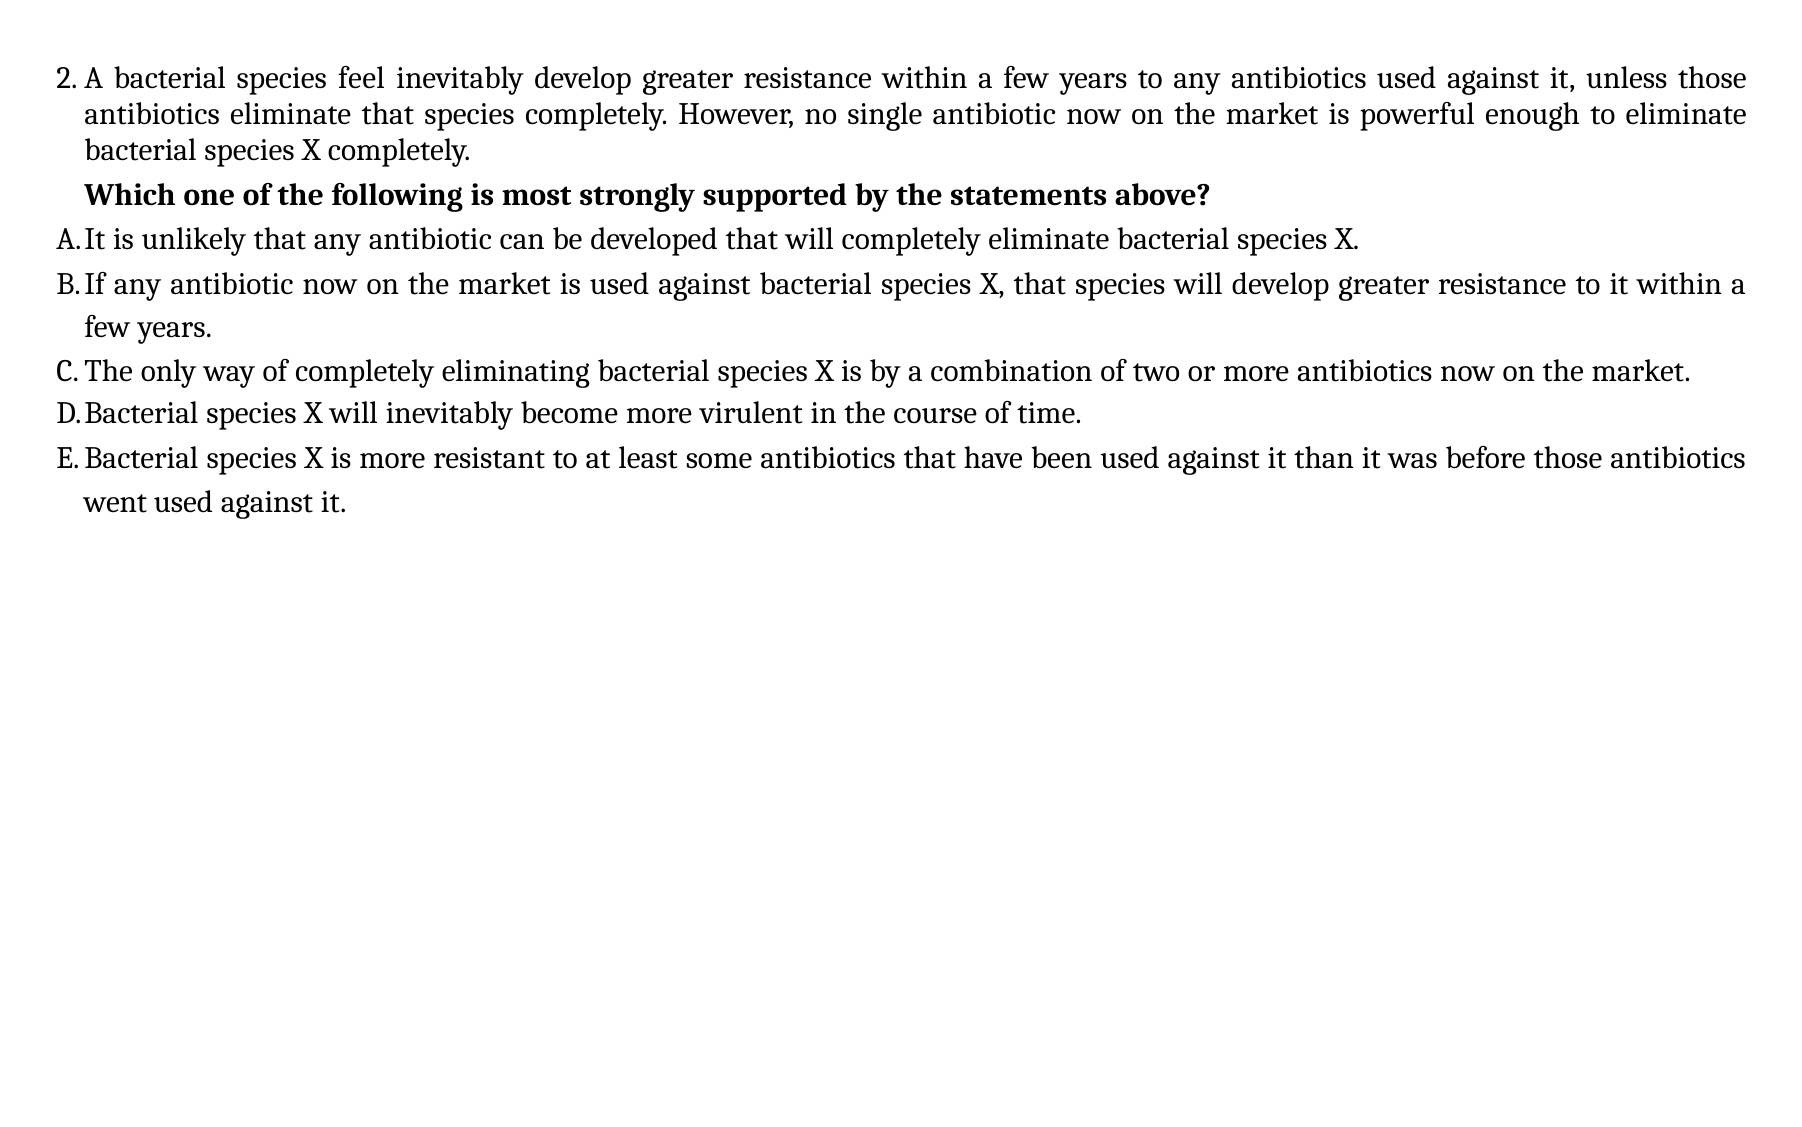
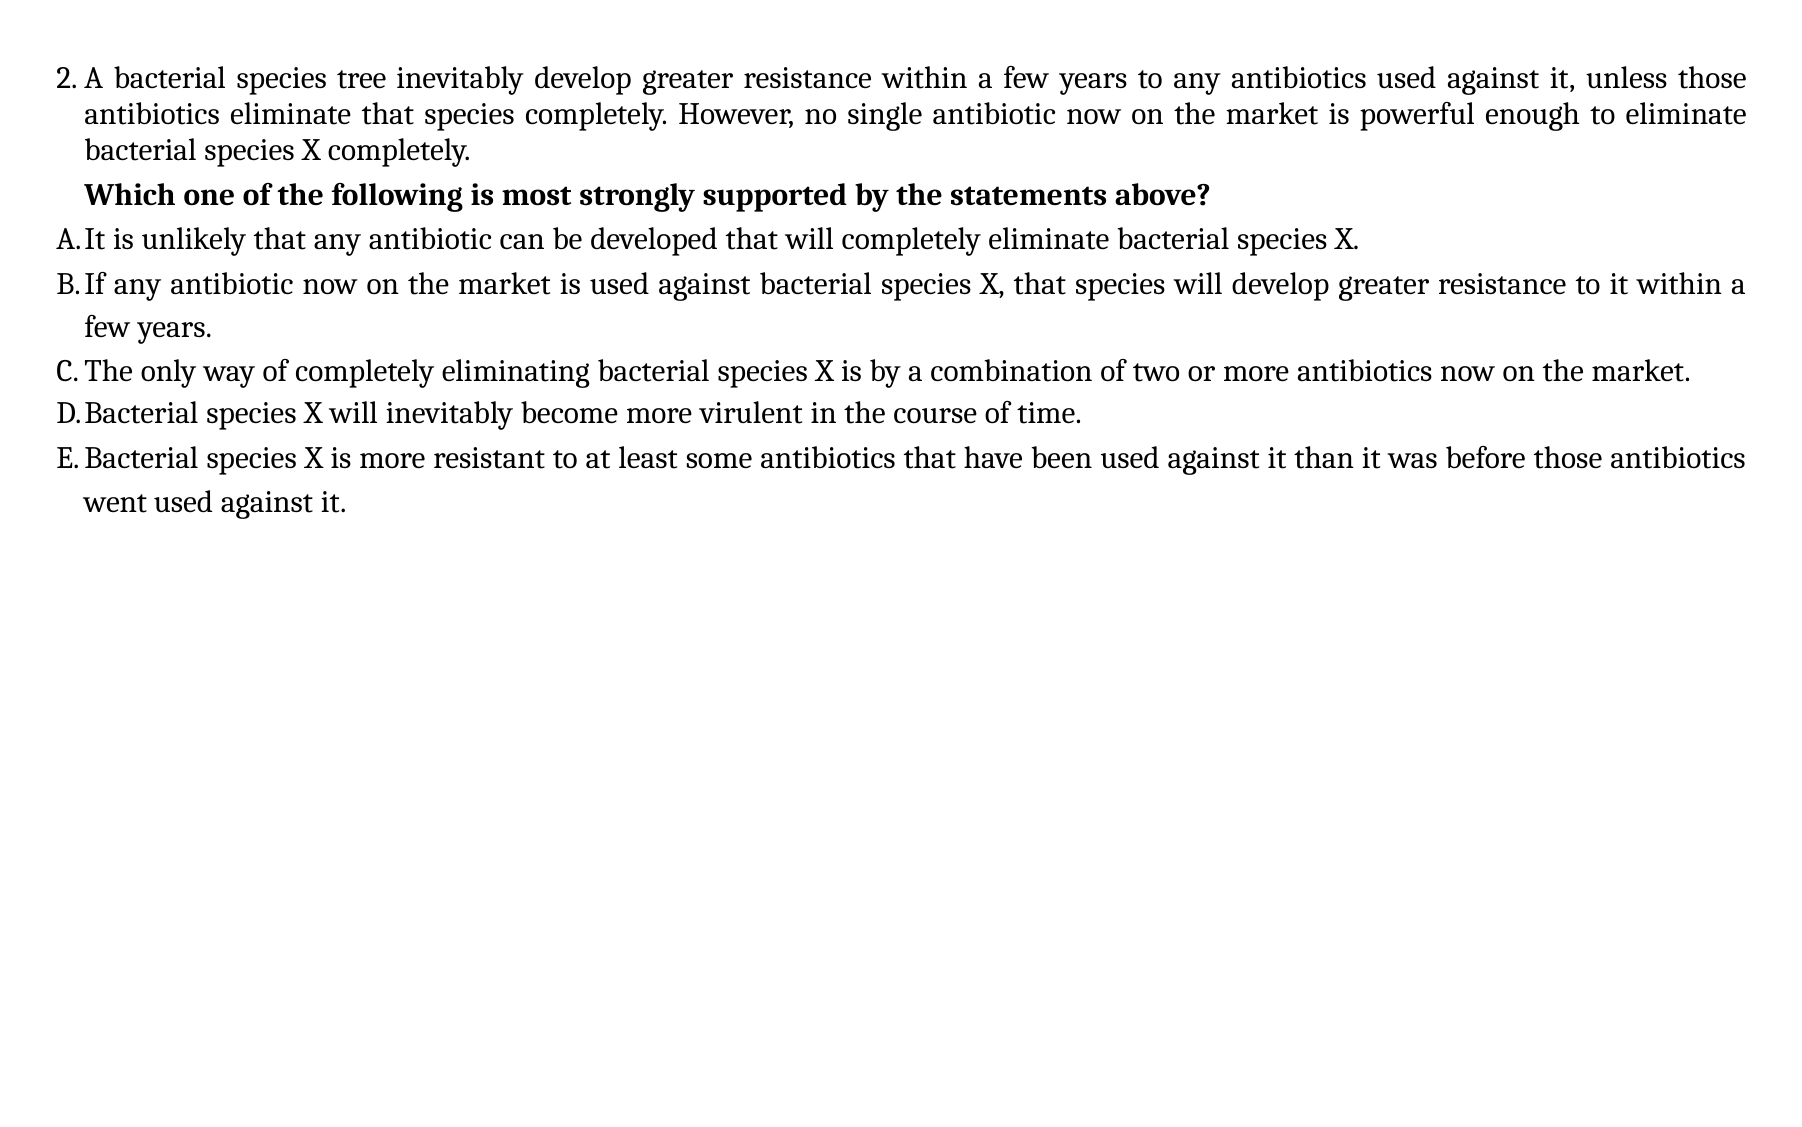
feel: feel -> tree (362, 78)
